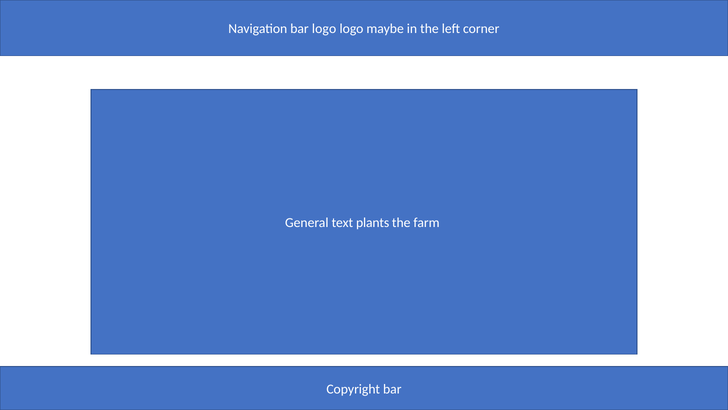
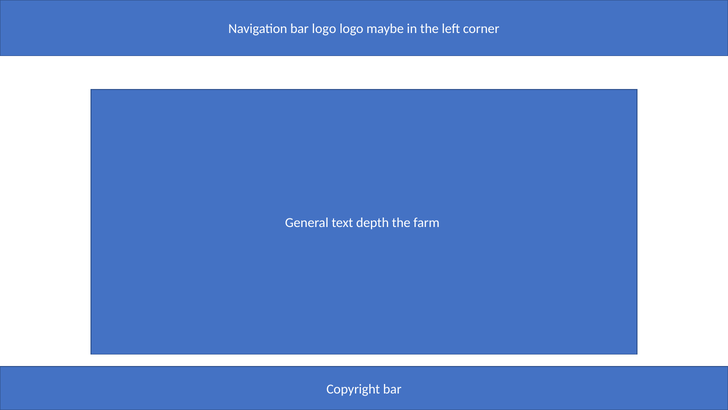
plants: plants -> depth (373, 223)
